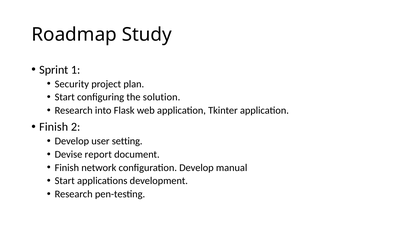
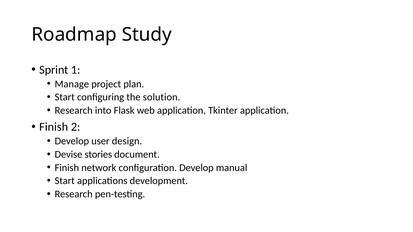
Security: Security -> Manage (72, 84)
setting: setting -> design (127, 141)
report: report -> stories (98, 155)
